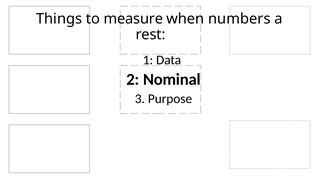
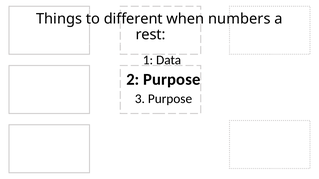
measure: measure -> different (133, 19)
2 Nominal: Nominal -> Purpose (172, 80)
